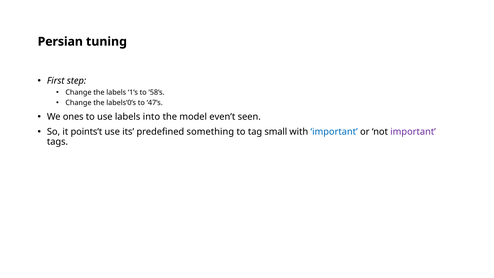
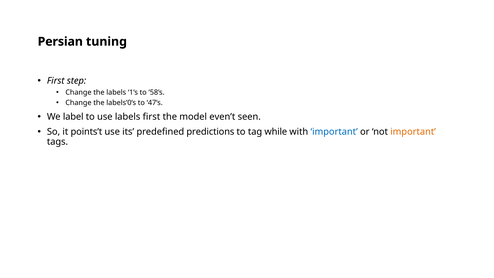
ones: ones -> label (73, 117)
labels into: into -> first (151, 117)
something: something -> predictions (210, 132)
small: small -> while (276, 132)
important colour: purple -> orange (413, 132)
